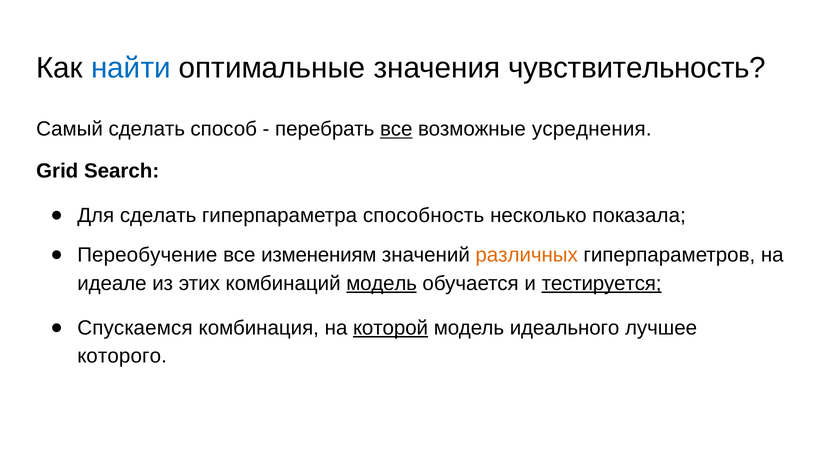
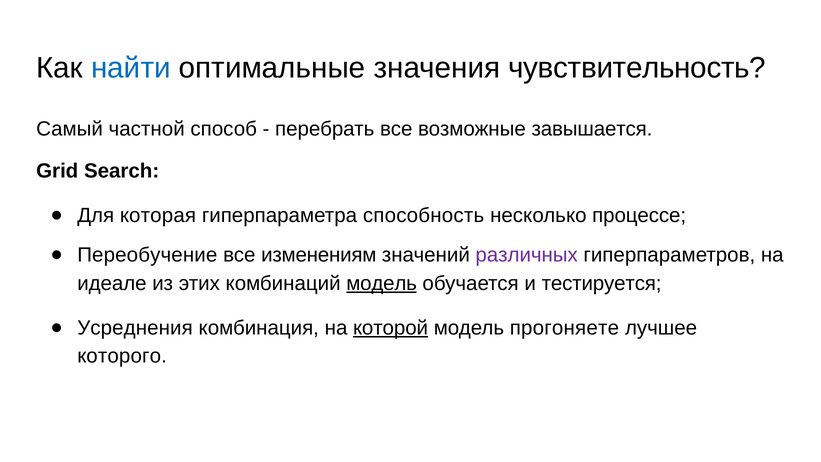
Самый сделать: сделать -> частной (147, 129)
все underline: present -> none (396, 129)
усреднения: усреднения -> завышается (592, 129)
Для сделать: сделать -> которая (158, 215)
показала: показала -> процессе (639, 215)
различных colour: orange -> purple (527, 255)
тестируется underline: present -> none (602, 283)
Спускаемся: Спускаемся -> Усреднения (135, 328)
идеального: идеального -> прогоняете (564, 328)
